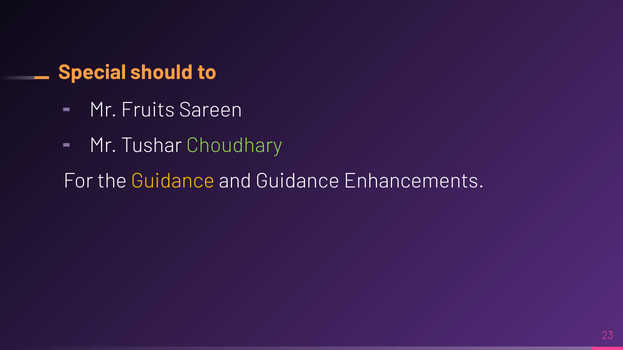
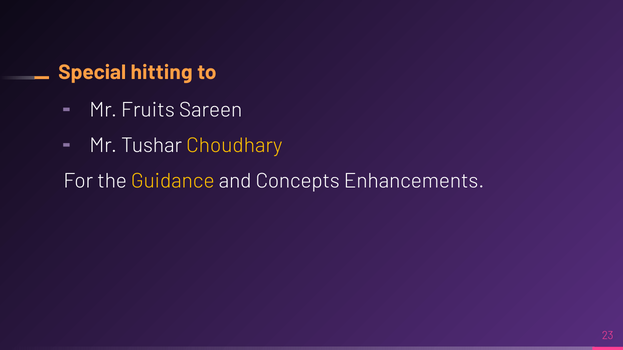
should: should -> hitting (162, 73)
Choudhary colour: light green -> yellow (234, 145)
and Guidance: Guidance -> Concepts (298, 181)
